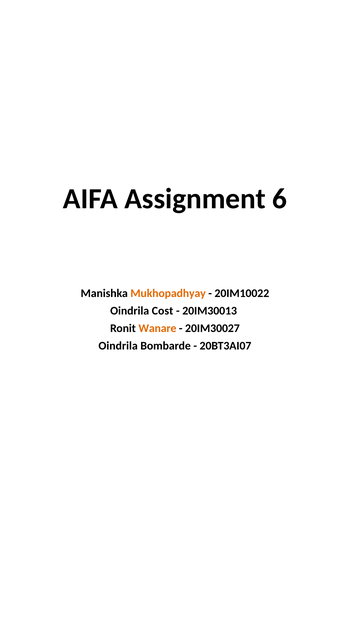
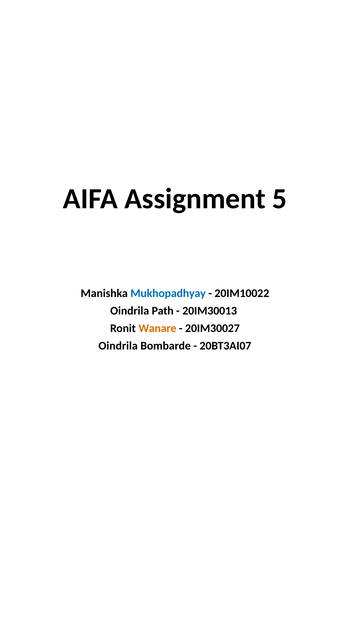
6: 6 -> 5 (280, 199)
Mukhopadhyay colour: orange -> blue (168, 293)
Cost: Cost -> Path (163, 311)
